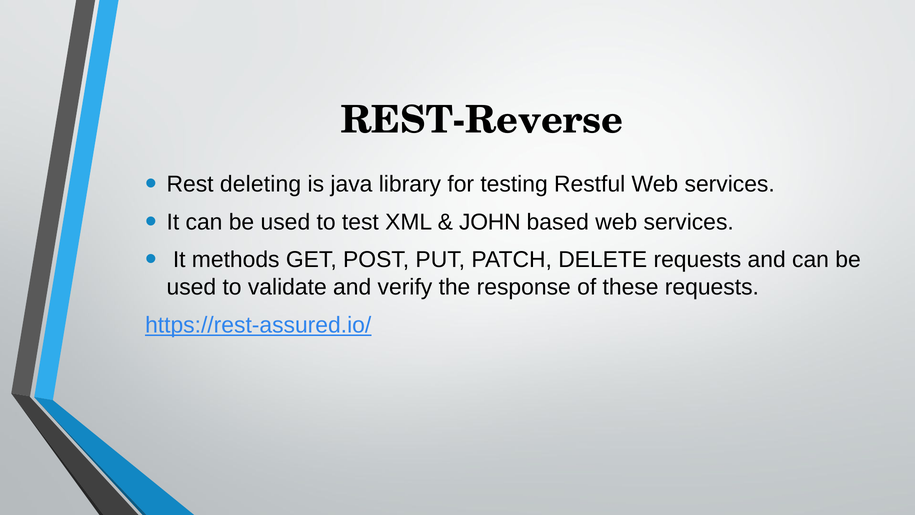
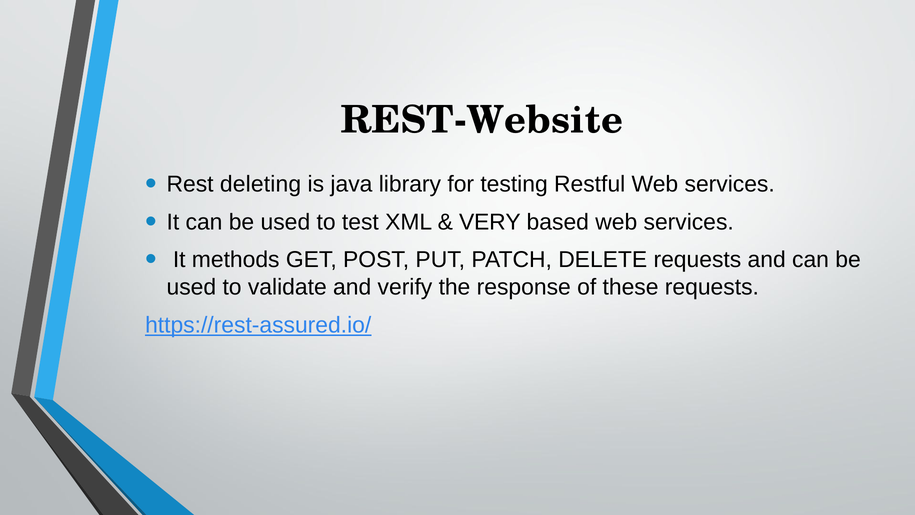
REST-Reverse: REST-Reverse -> REST-Website (482, 120)
JOHN: JOHN -> VERY (490, 222)
